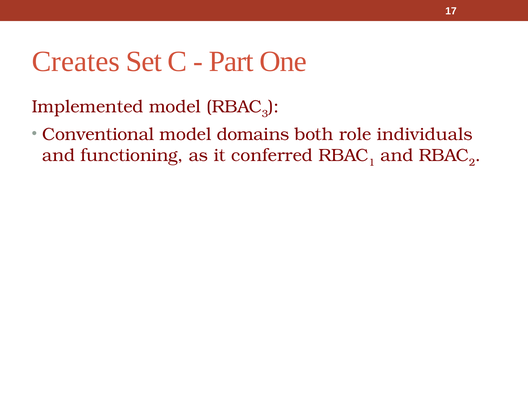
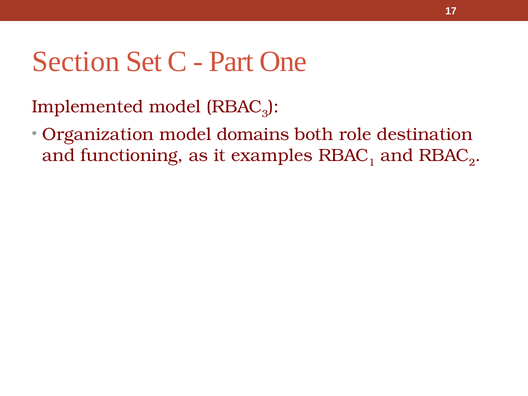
Creates: Creates -> Section (76, 61)
Conventional: Conventional -> Organization (98, 134)
individuals: individuals -> destination (425, 134)
conferred: conferred -> examples (272, 156)
